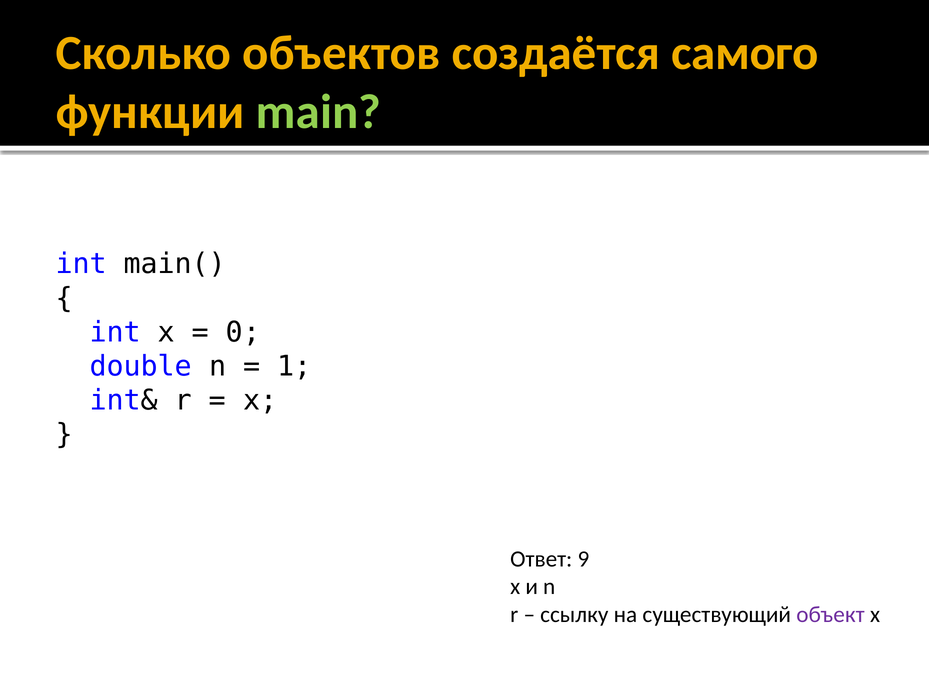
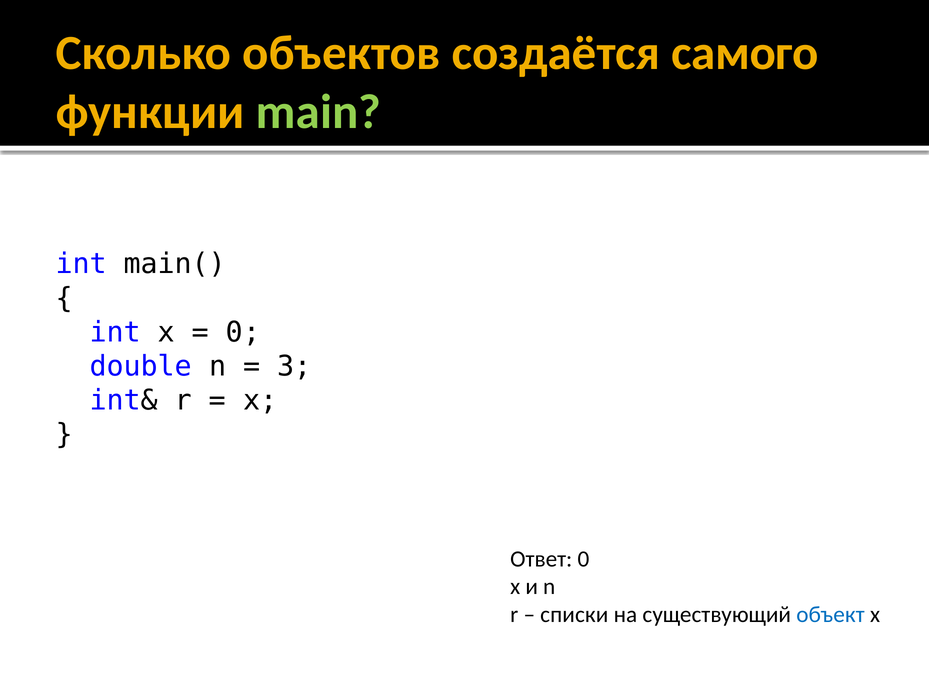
1: 1 -> 3 (294, 366)
Ответ 9: 9 -> 0 (583, 559)
ссылку: ссылку -> списки (574, 614)
объект colour: purple -> blue (830, 614)
